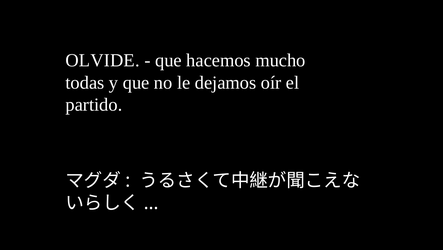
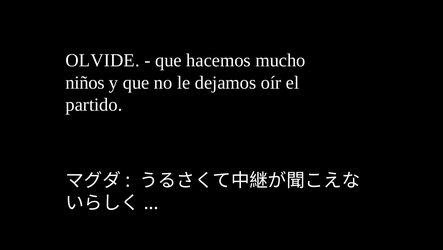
todas: todas -> niños (85, 82)
